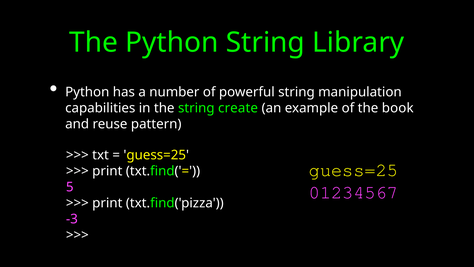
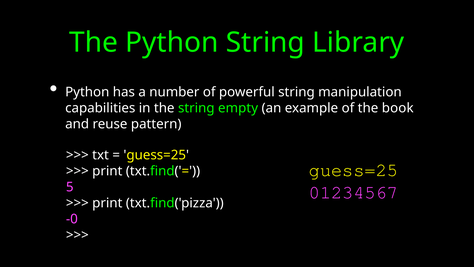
create: create -> empty (238, 108)
-3: -3 -> -0 (72, 219)
